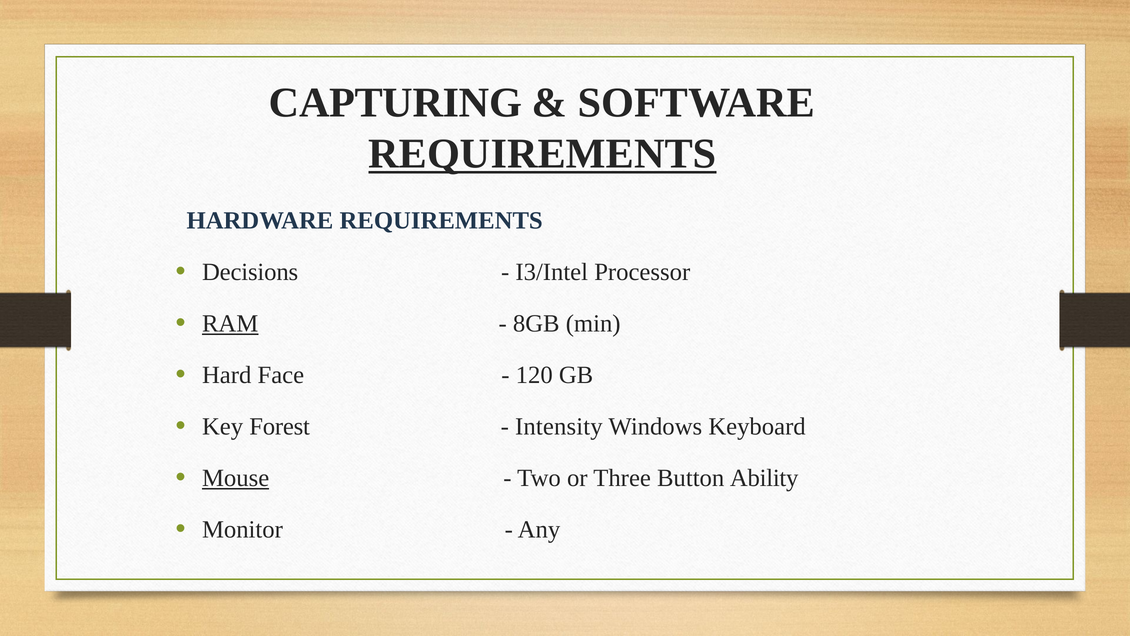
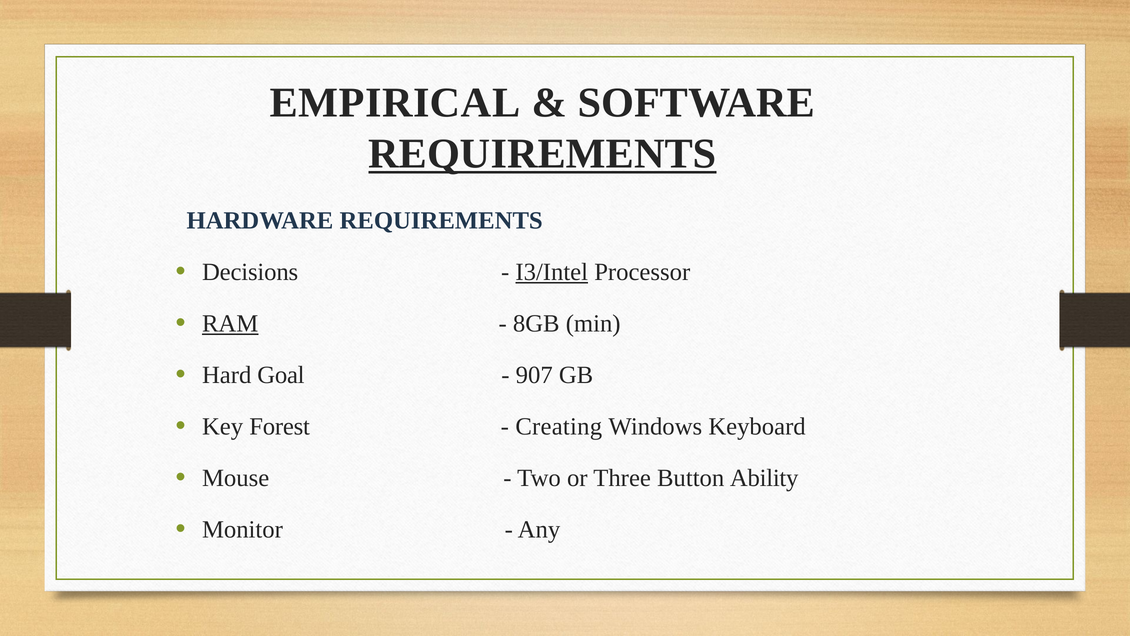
CAPTURING: CAPTURING -> EMPIRICAL (395, 103)
I3/Intel underline: none -> present (552, 272)
Face: Face -> Goal (281, 375)
120: 120 -> 907 (534, 375)
Intensity: Intensity -> Creating (559, 426)
Mouse underline: present -> none (236, 478)
